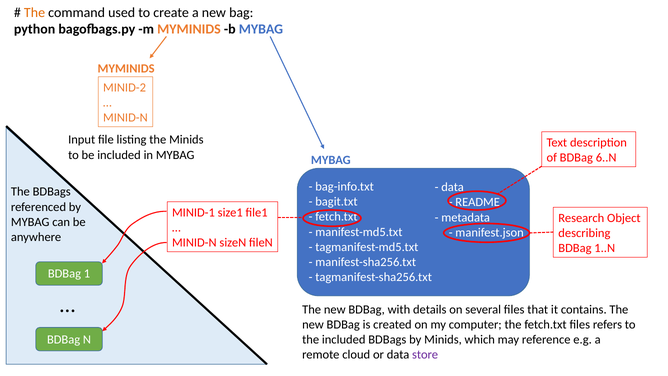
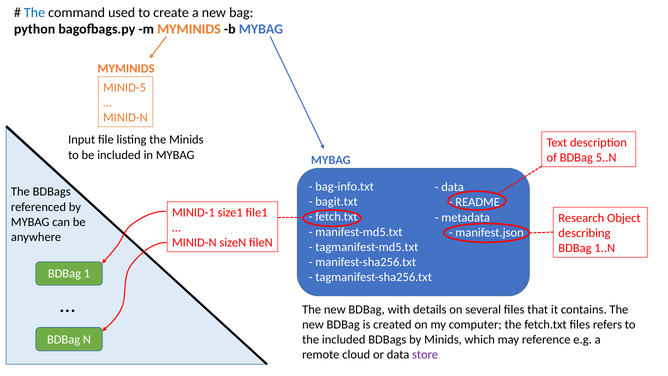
The colour: orange -> blue (35, 13)
MINID-2: MINID-2 -> MINID-5 (125, 88)
6..N: 6..N -> 5..N (606, 157)
